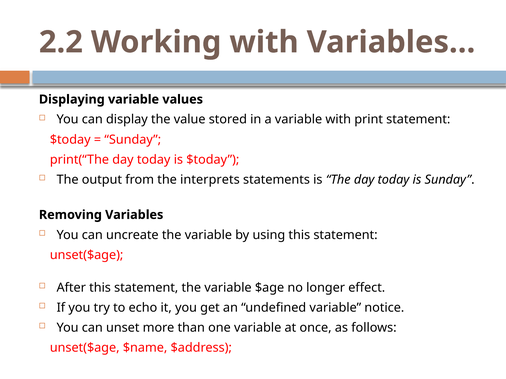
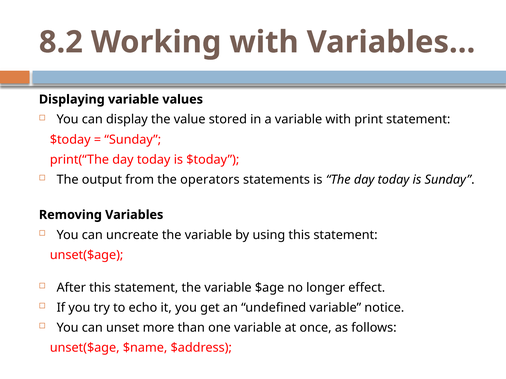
2.2: 2.2 -> 8.2 (61, 42)
interprets: interprets -> operators (210, 180)
